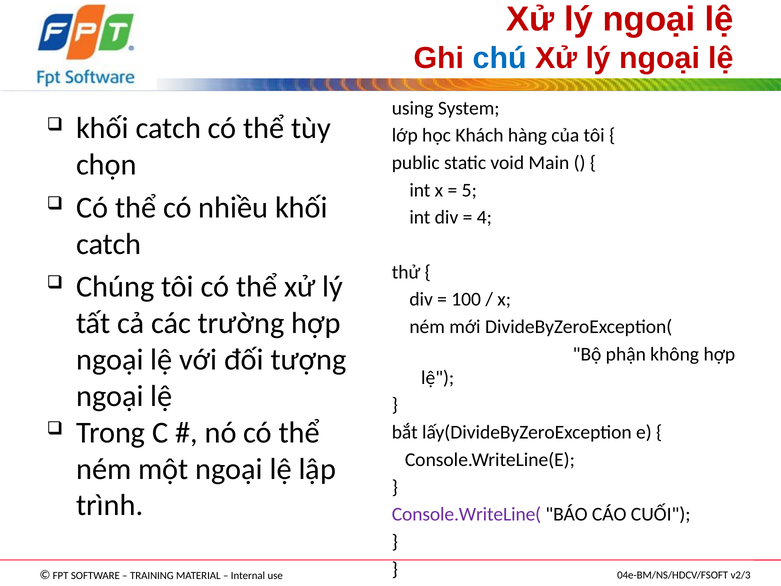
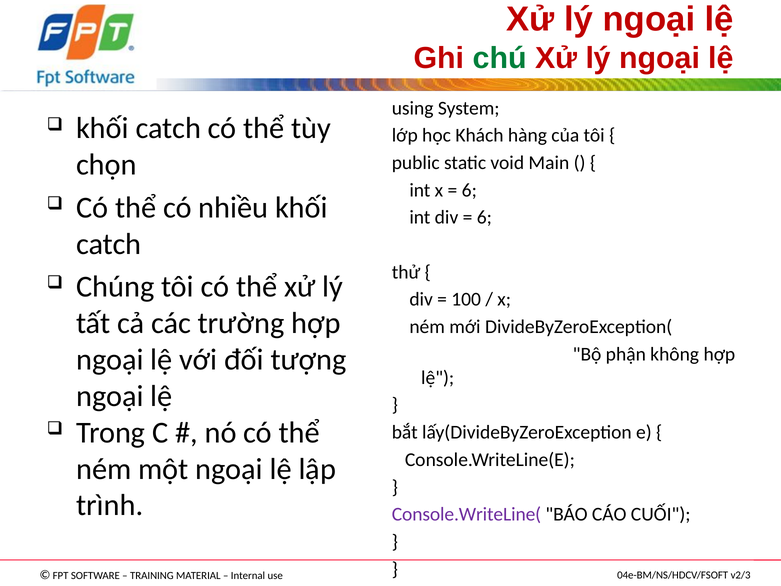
chú colour: blue -> green (500, 58)
5: 5 -> 6 (469, 190)
4: 4 -> 6 (484, 217)
